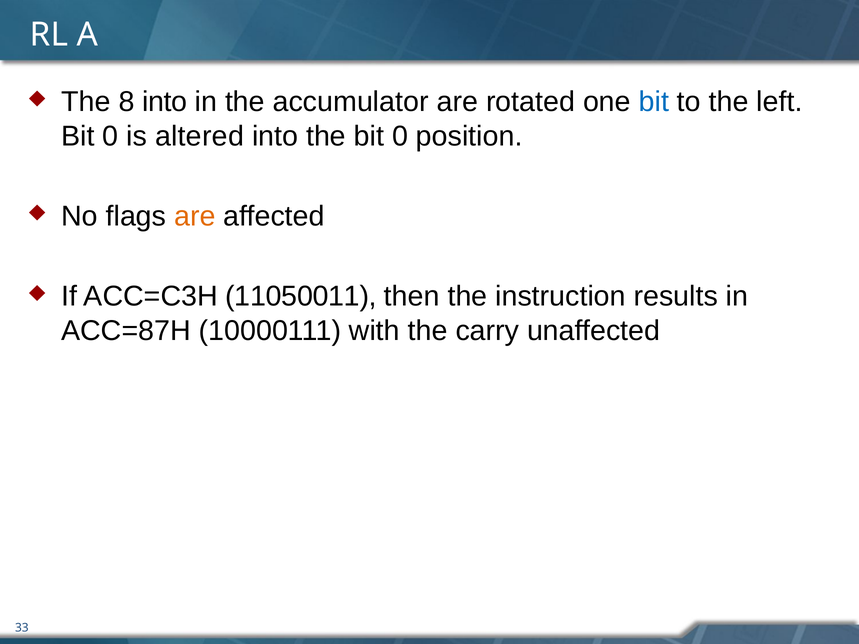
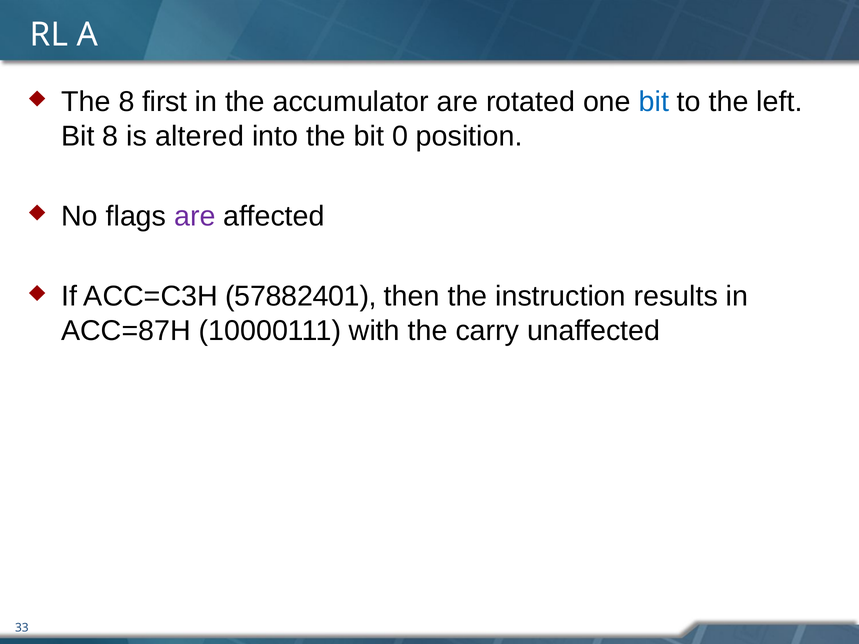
8 into: into -> first (165, 102)
0: 0 -> 8 (110, 136)
are colour: orange -> purple (195, 216)
11050011: 11050011 -> 57882401 (301, 296)
